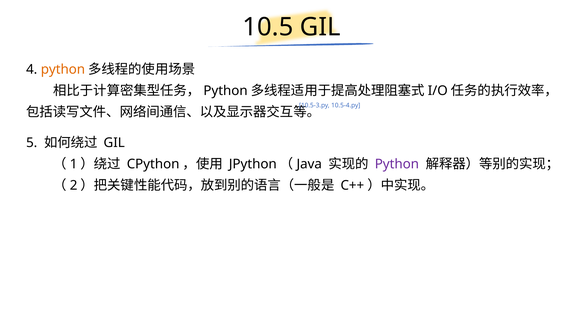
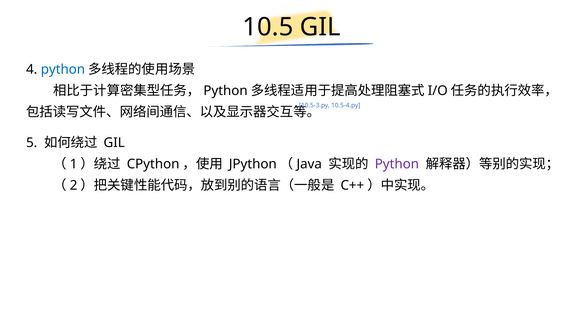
python colour: orange -> blue (63, 69)
